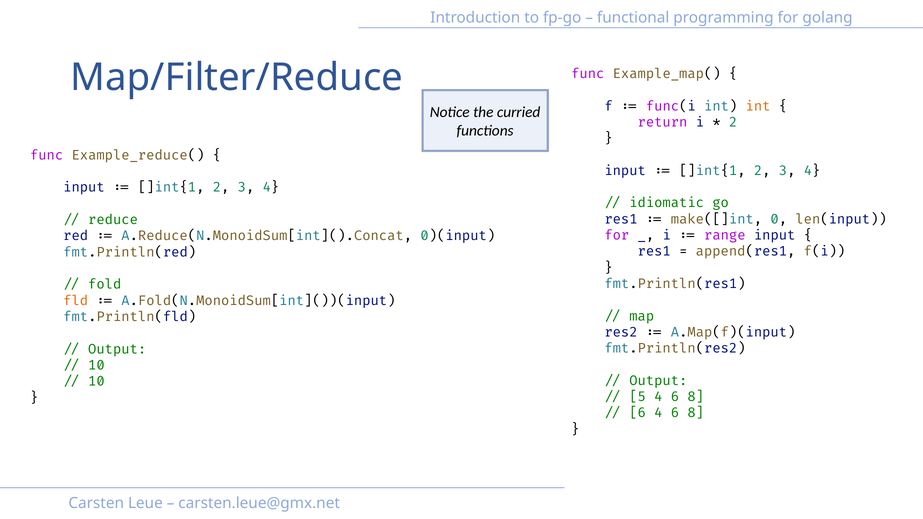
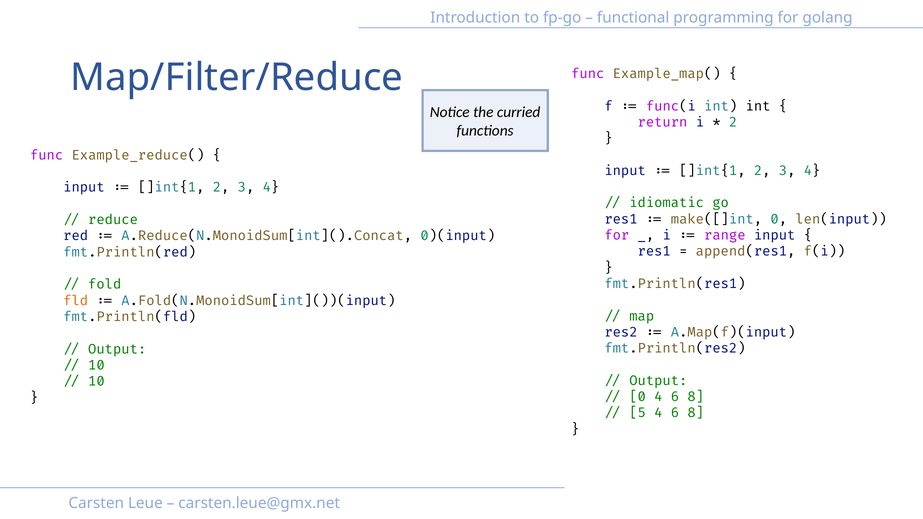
int colour: orange -> black (758, 106)
5: 5 -> 0 (638, 397)
6: 6 -> 5 (638, 413)
